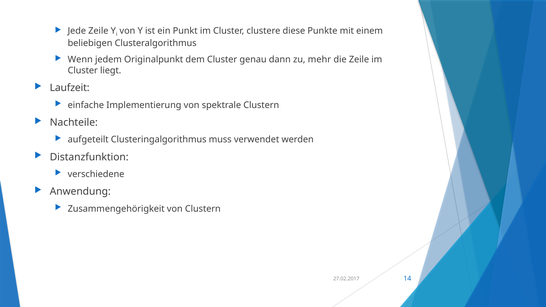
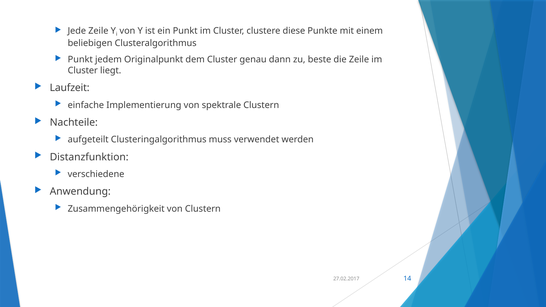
Wenn: Wenn -> Punkt (80, 60)
mehr: mehr -> beste (320, 60)
